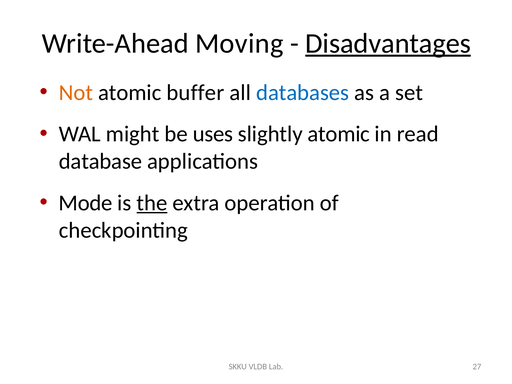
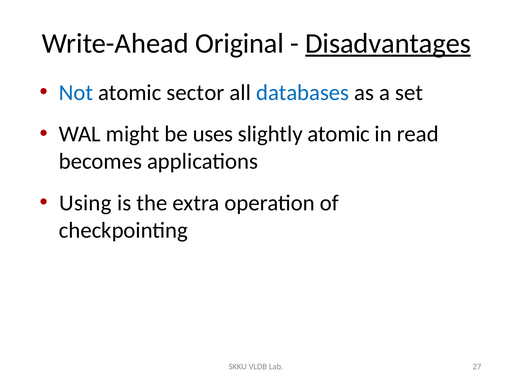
Moving: Moving -> Original (239, 43)
Not colour: orange -> blue (76, 93)
buffer: buffer -> sector (195, 93)
database: database -> becomes (100, 161)
Mode: Mode -> Using (85, 203)
the underline: present -> none (152, 203)
